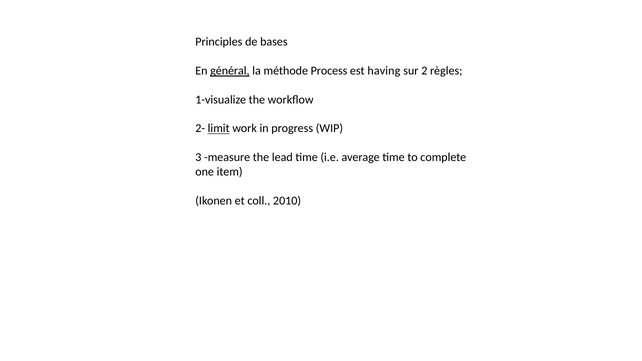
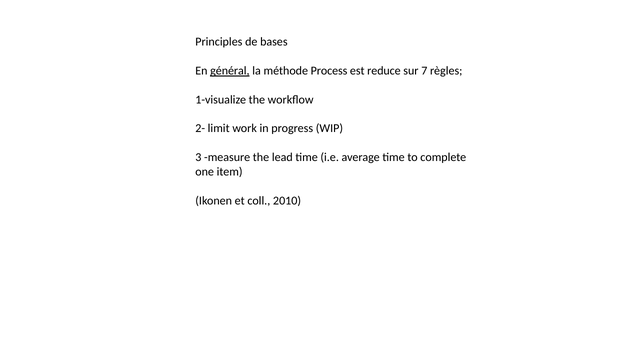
having: having -> reduce (384, 71)
2: 2 -> 7 (424, 71)
limit underline: present -> none (219, 129)
